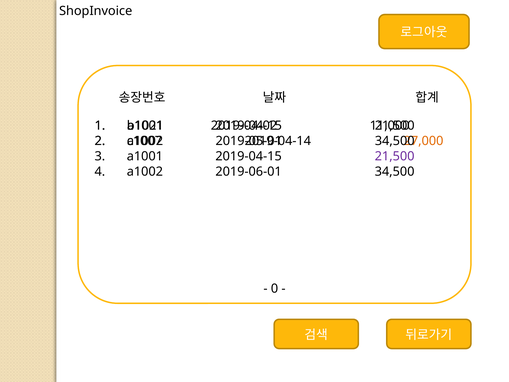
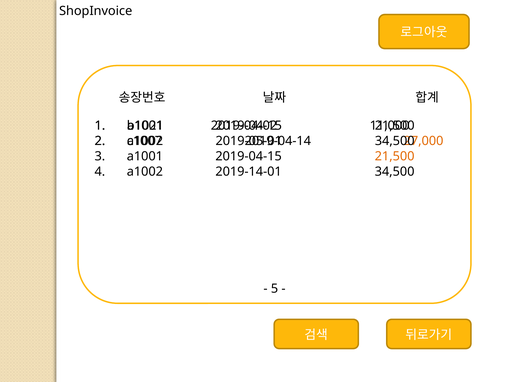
21,500 colour: purple -> orange (395, 156)
2019-06-01: 2019-06-01 -> 2019-14-01 (249, 171)
0: 0 -> 5 (275, 288)
